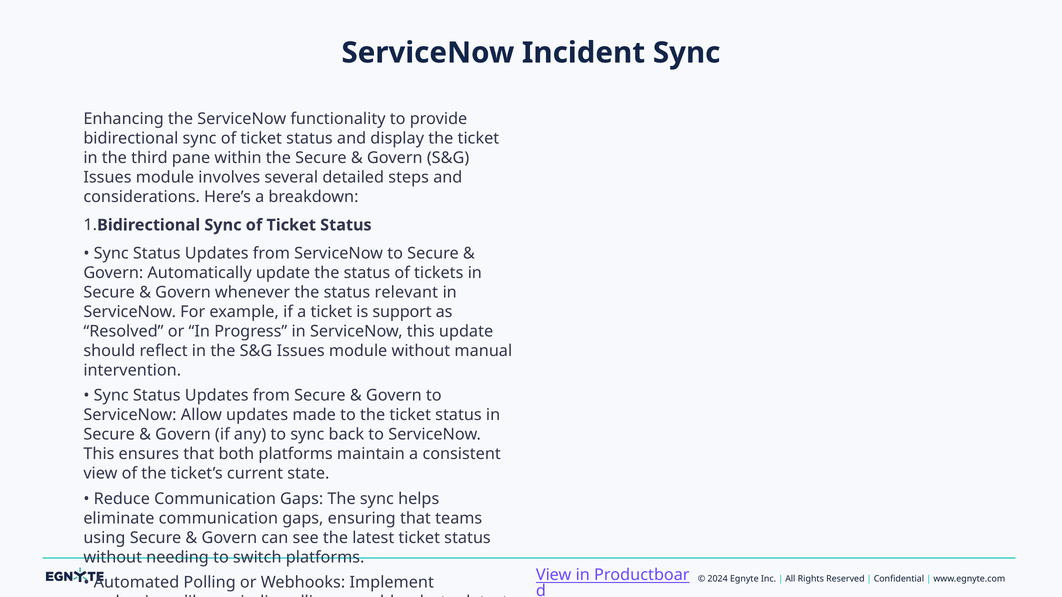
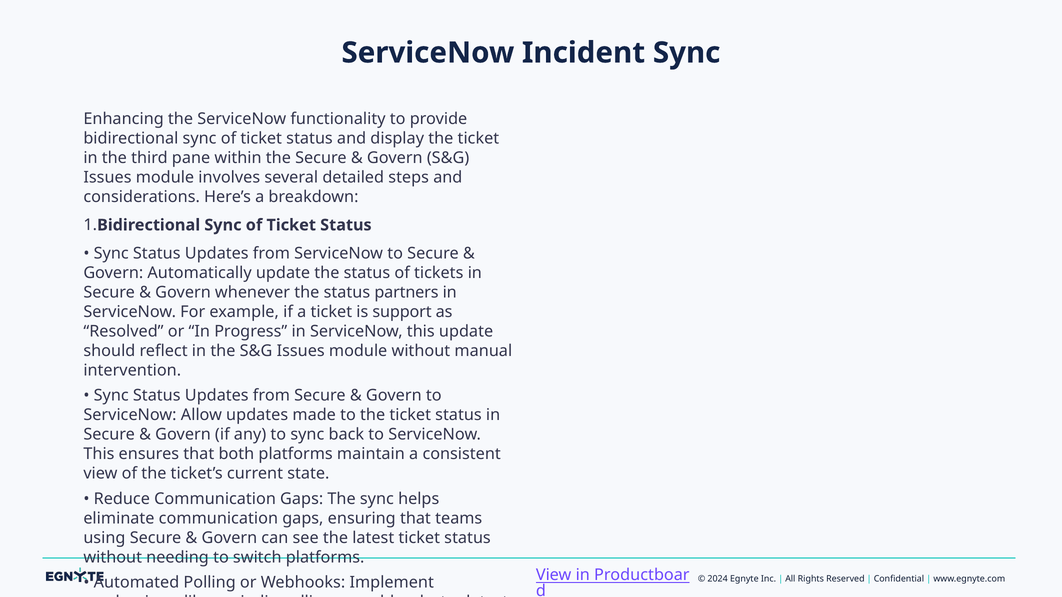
relevant: relevant -> partners (406, 293)
